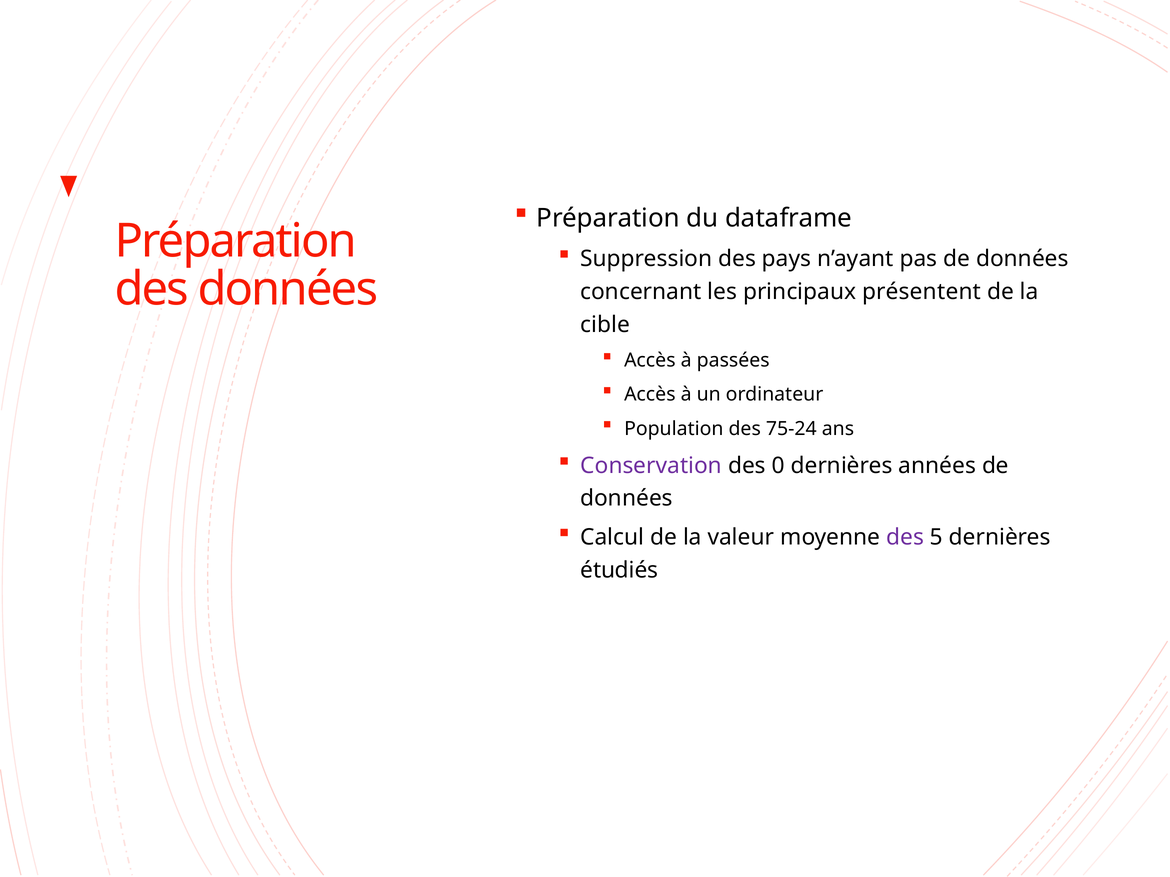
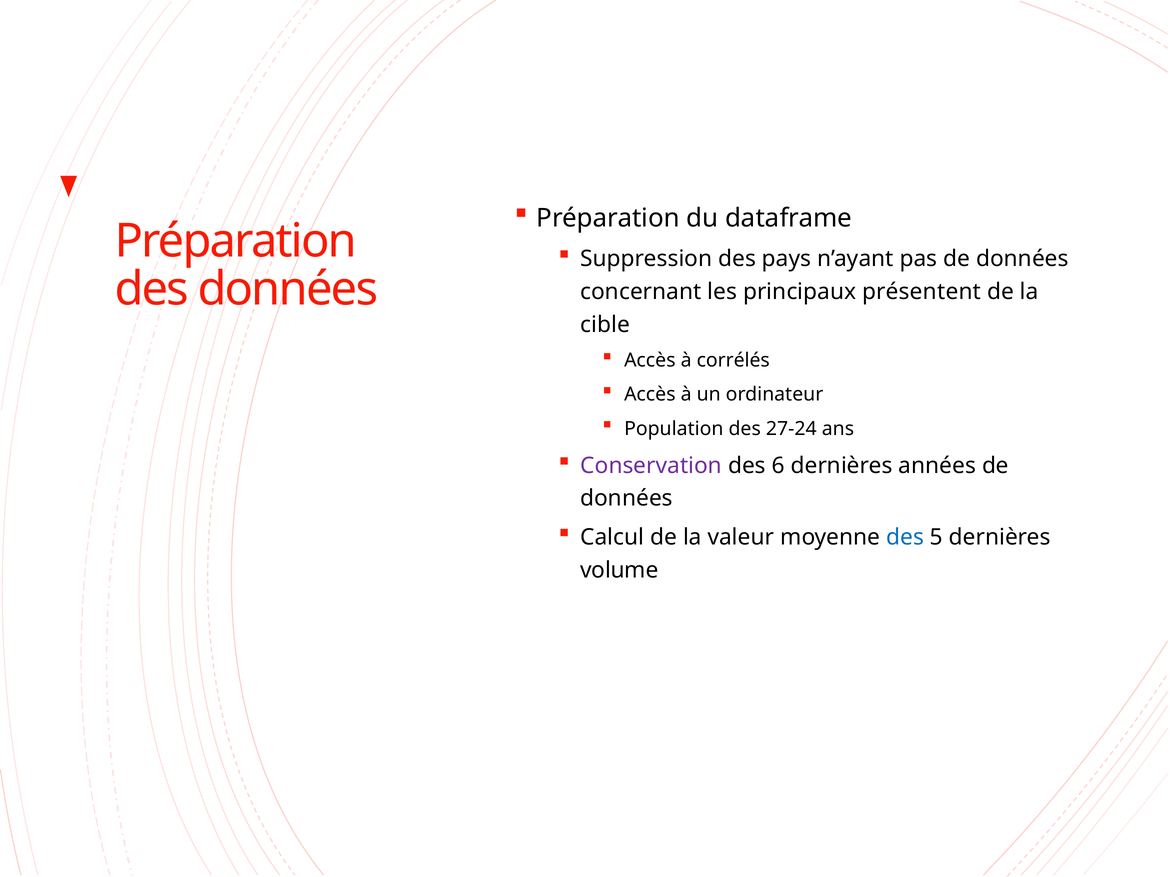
passées: passées -> corrélés (733, 361)
75-24: 75-24 -> 27-24 (791, 429)
0: 0 -> 6 (778, 466)
des colour: purple -> blue (905, 538)
étudiés: étudiés -> volume (619, 570)
